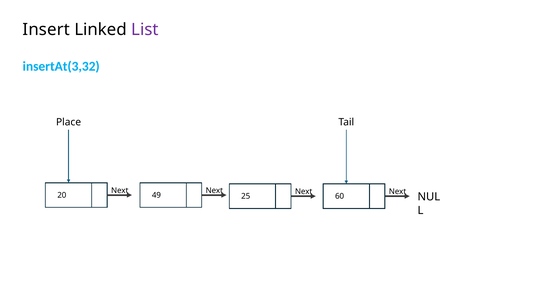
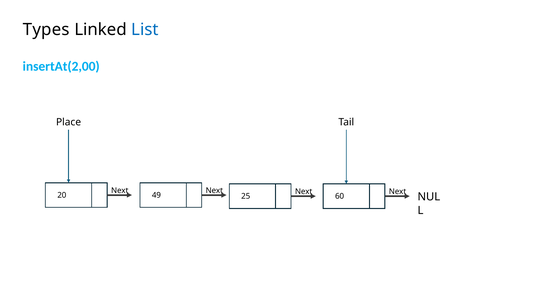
Insert: Insert -> Types (46, 30)
List colour: purple -> blue (145, 30)
insertAt(3,32: insertAt(3,32 -> insertAt(2,00 (61, 66)
